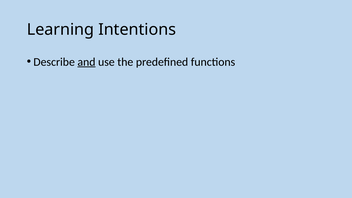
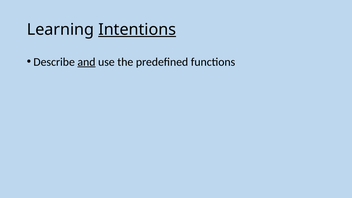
Intentions underline: none -> present (137, 30)
